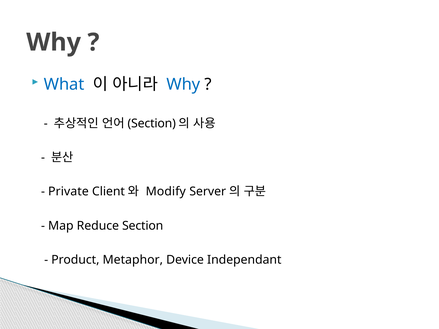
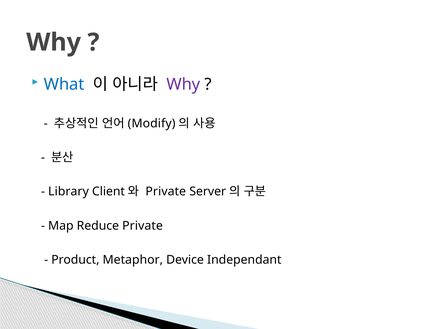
Why colour: blue -> purple (183, 84)
Section: Section -> Modify (152, 123)
Private: Private -> Library (68, 192)
Modify: Modify -> Private (166, 192)
Reduce Section: Section -> Private (143, 226)
